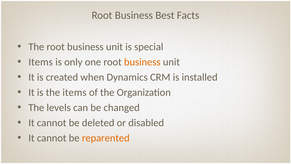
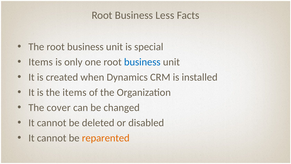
Best: Best -> Less (165, 15)
business colour: orange -> blue (142, 62)
levels: levels -> cover (59, 107)
